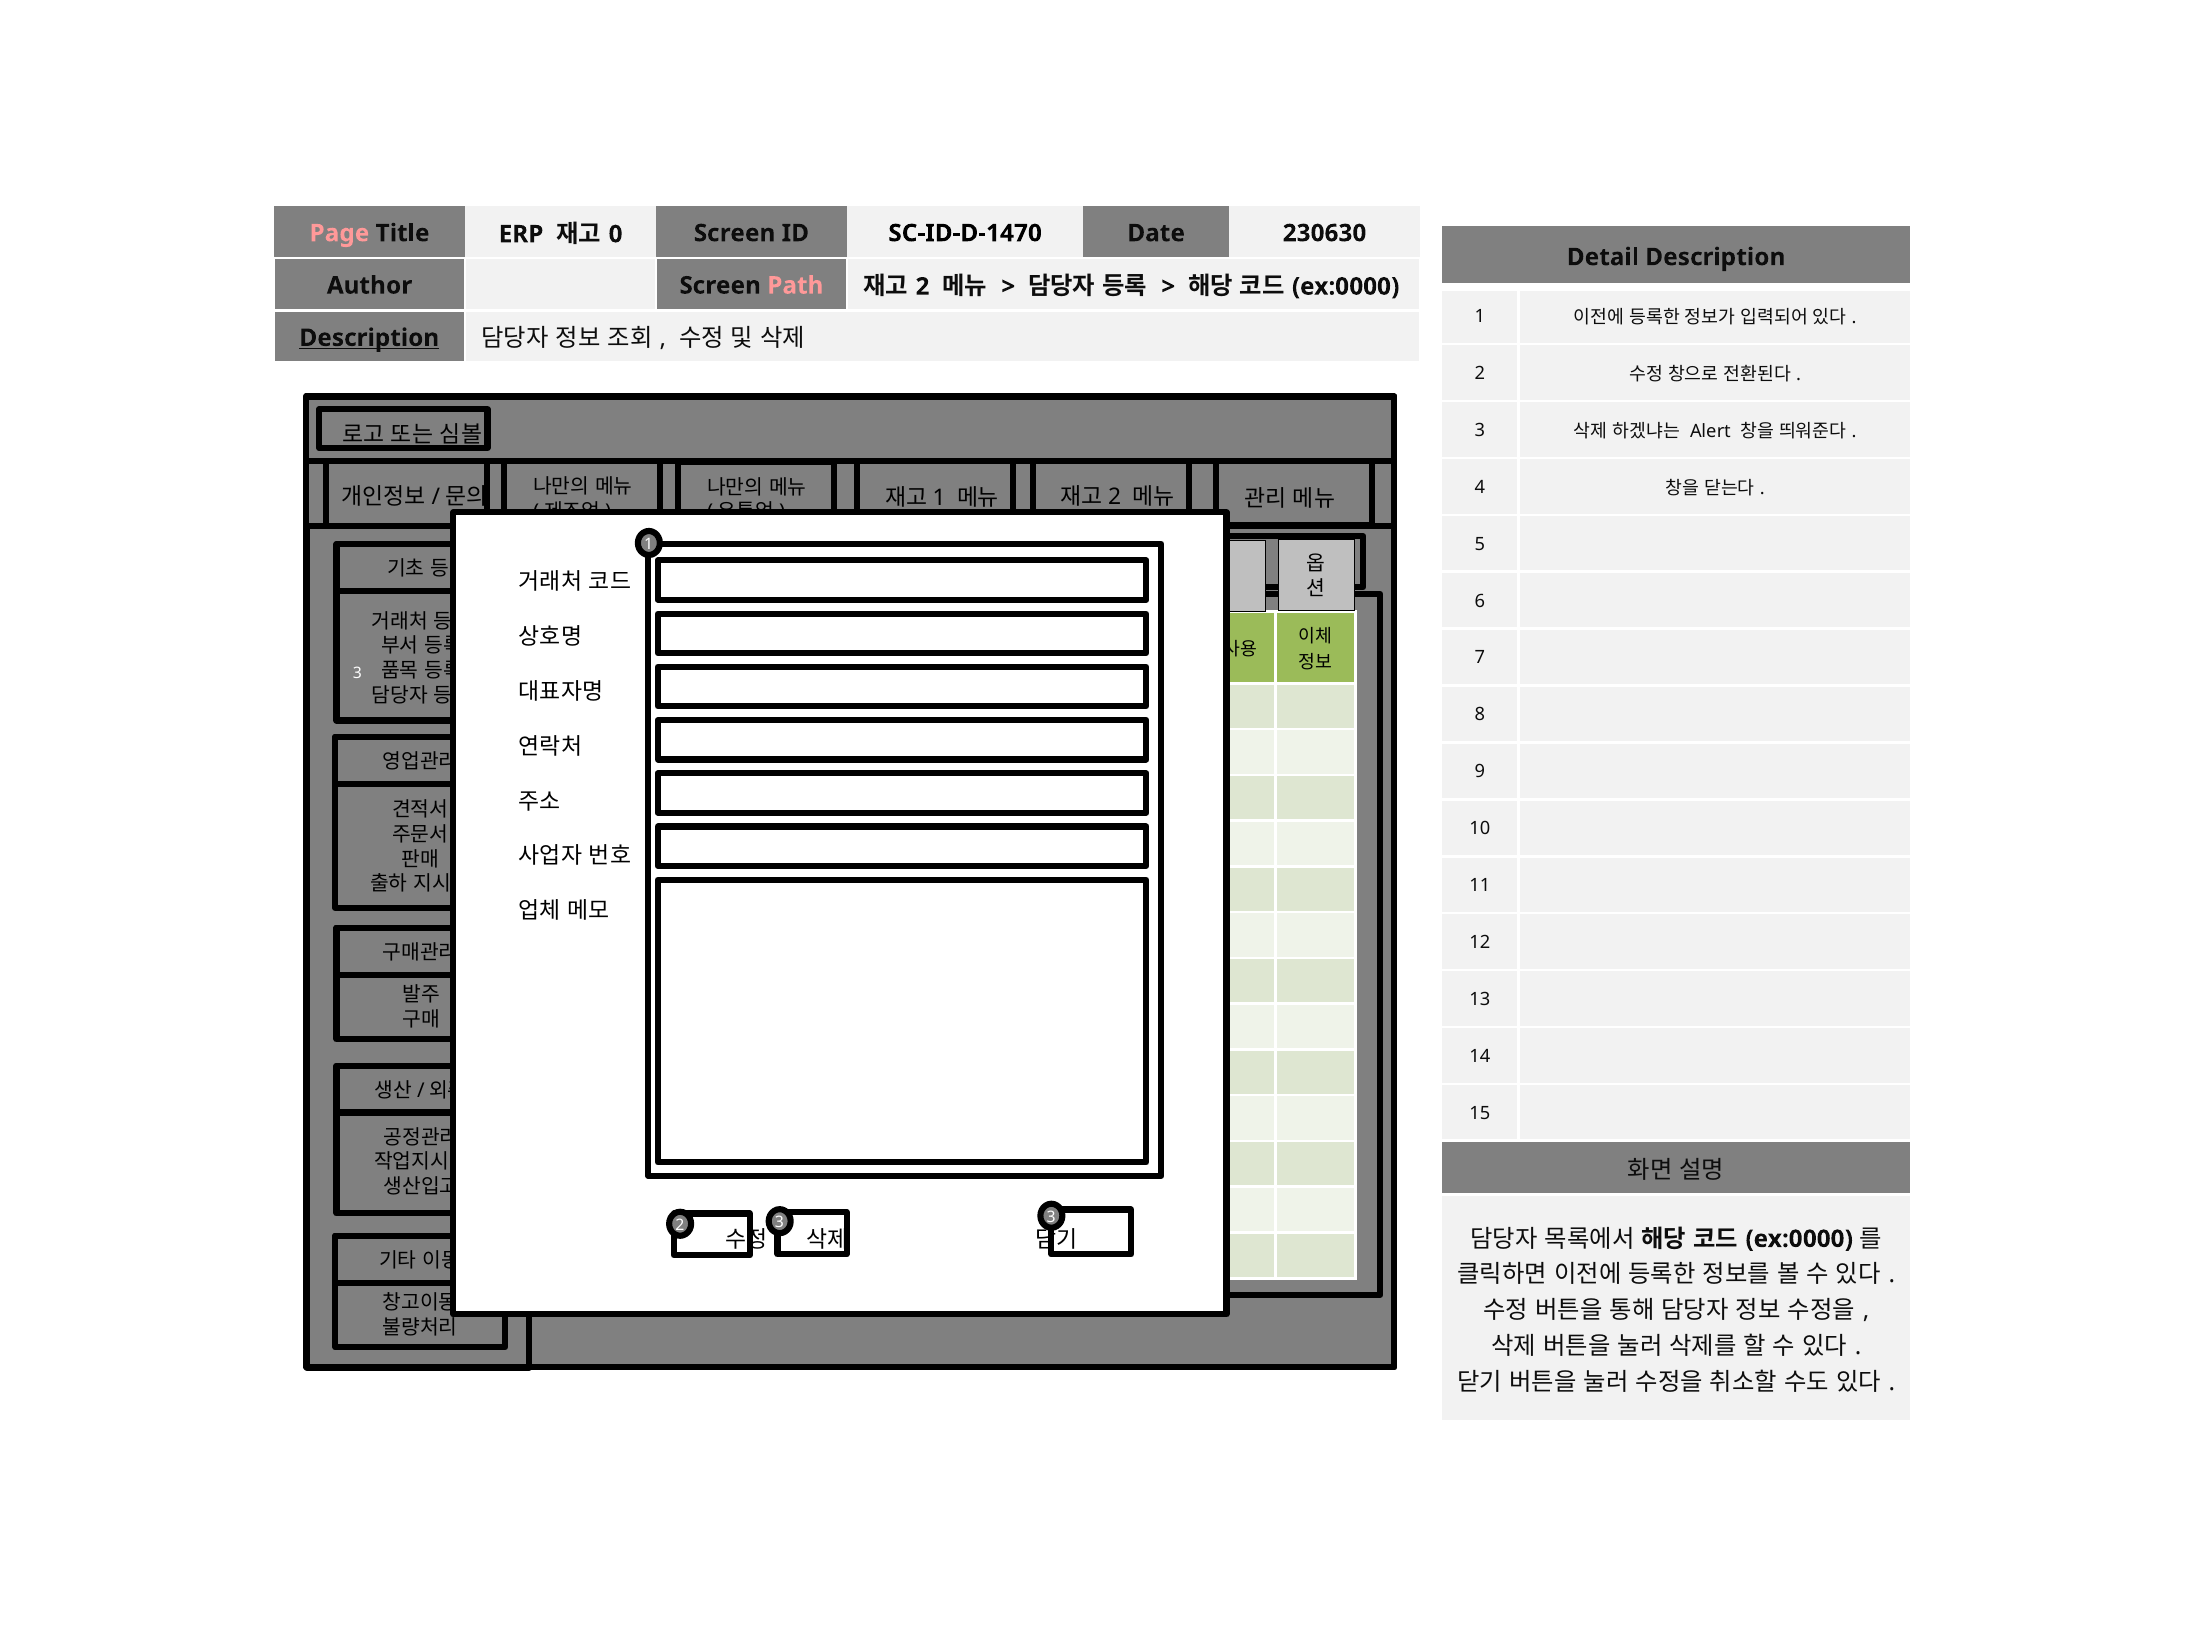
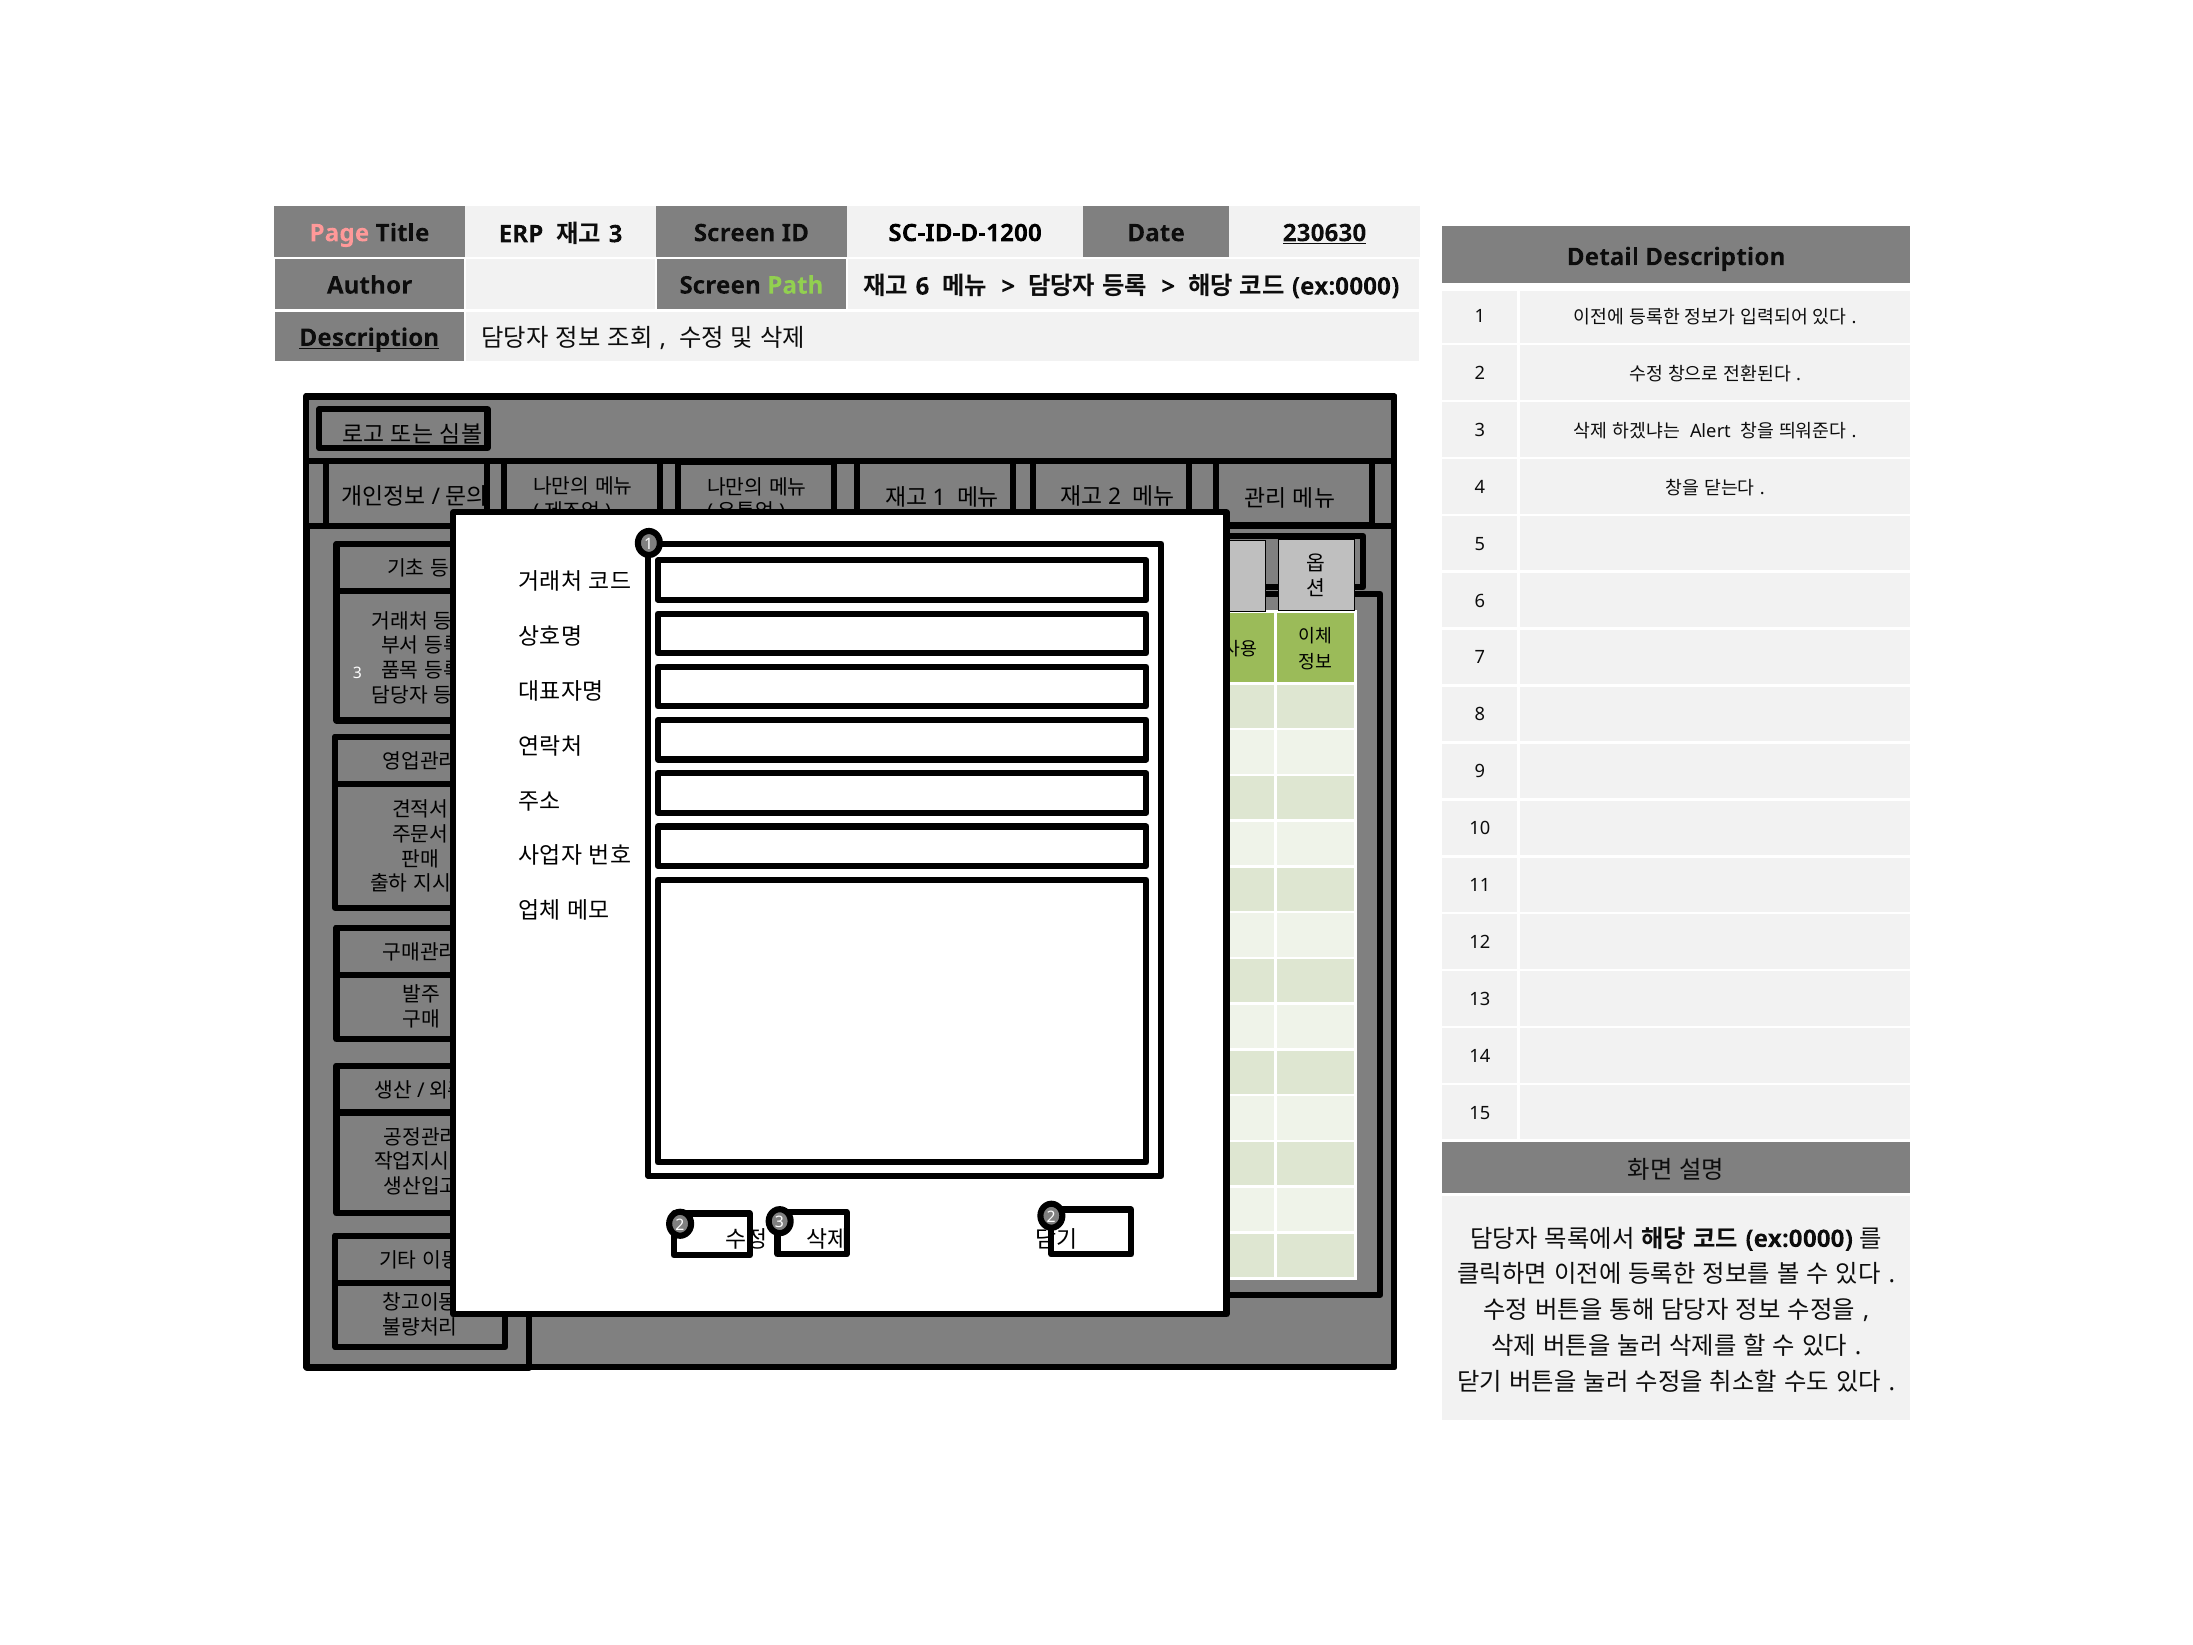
0: 0 -> 3 (616, 234)
SC-ID-D-1470: SC-ID-D-1470 -> SC-ID-D-1200 (965, 233)
230630 underline: none -> present (1325, 233)
Path colour: pink -> light green (795, 286)
2: 2 -> 6 (922, 287)
3: 3 -> 2 (1051, 1217)
